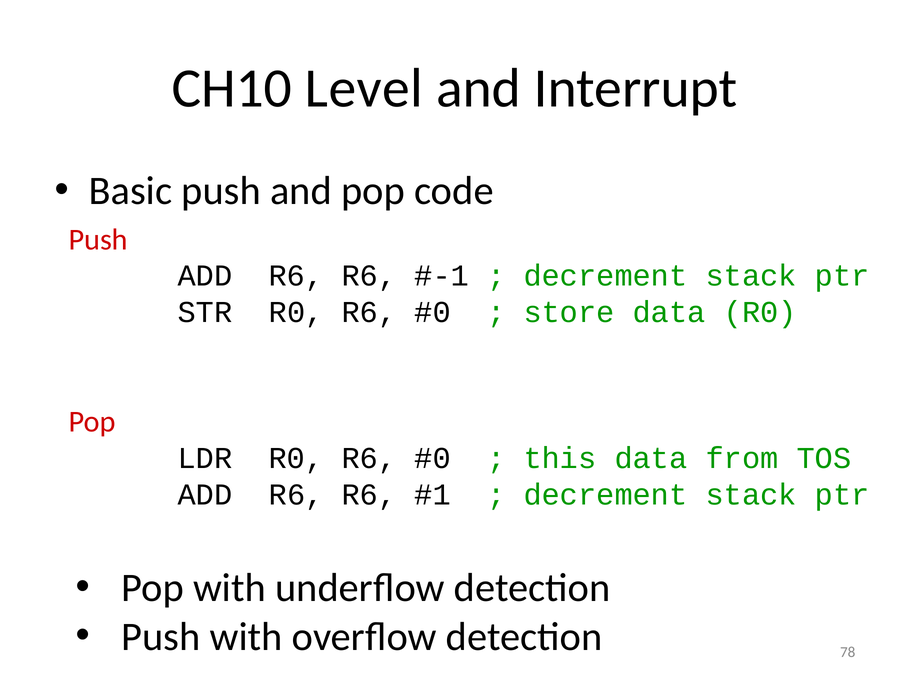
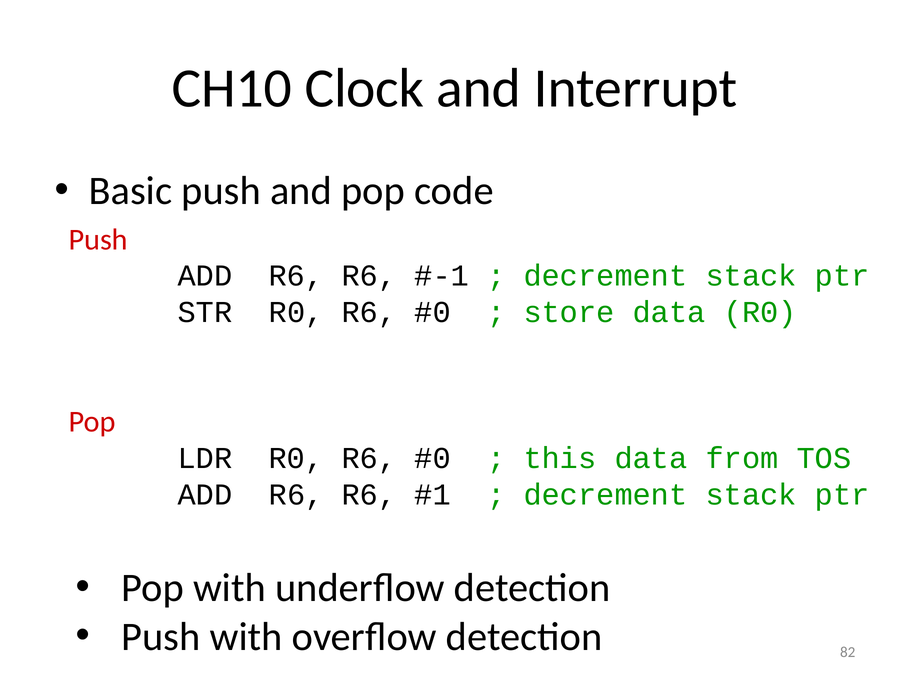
Level: Level -> Clock (364, 88)
78: 78 -> 82 (848, 652)
